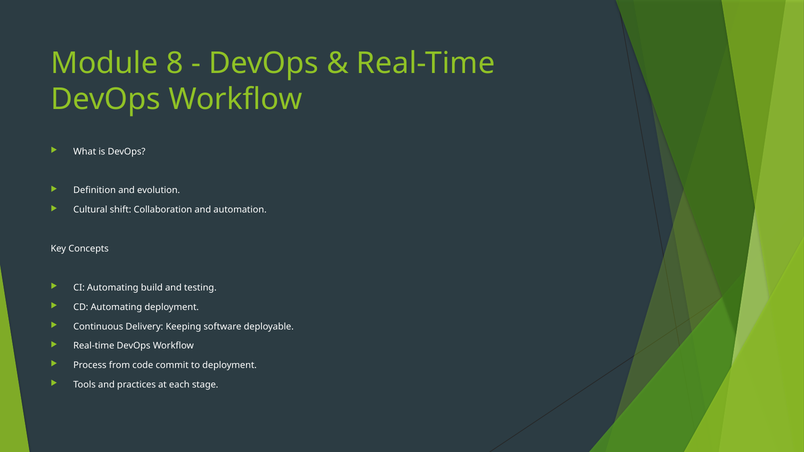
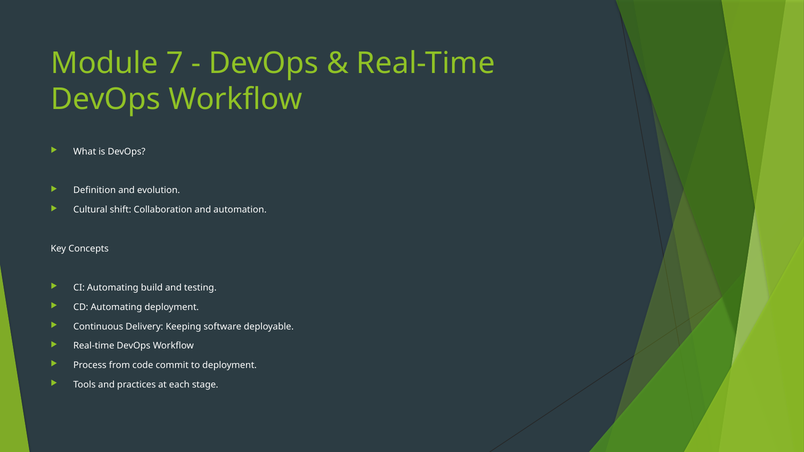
8: 8 -> 7 (175, 63)
